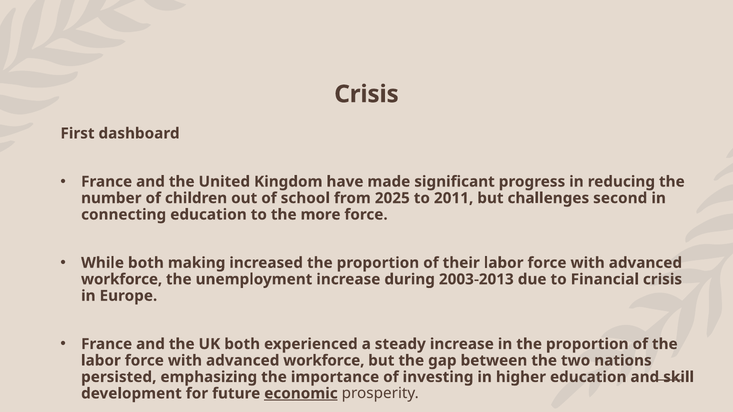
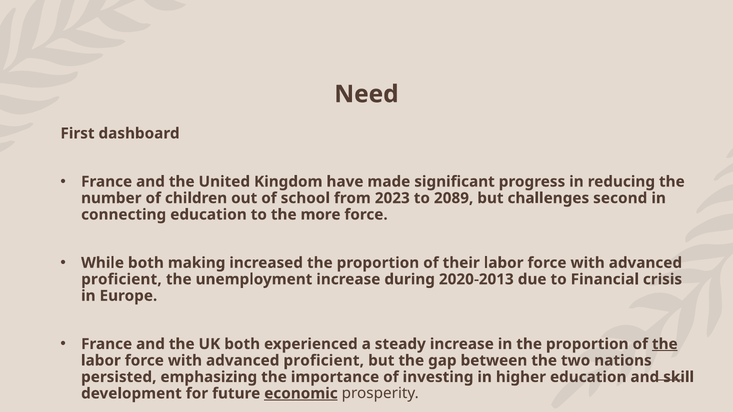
Crisis: Crisis -> Need (366, 94)
2025: 2025 -> 2023 (392, 198)
2011: 2011 -> 2089 (454, 198)
workforce: workforce -> proficient (121, 280)
2003-2013: 2003-2013 -> 2020-2013 (476, 280)
the underline: none -> present (665, 344)
workforce: workforce -> proficient (324, 361)
